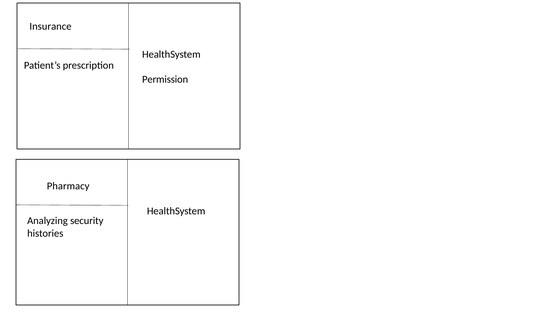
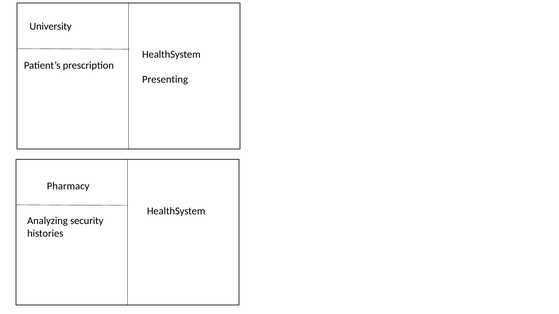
Insurance: Insurance -> University (51, 26)
Permission: Permission -> Presenting (165, 79)
